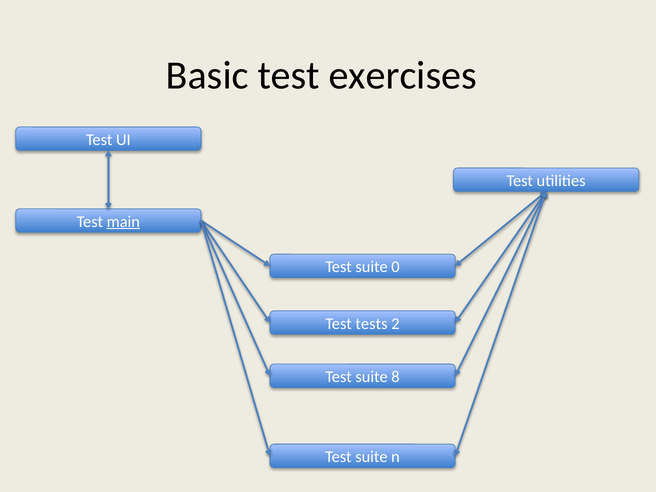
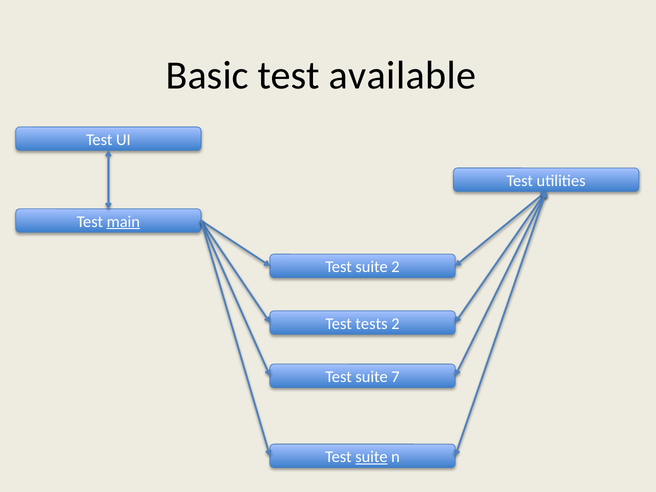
exercises: exercises -> available (402, 76)
suite 0: 0 -> 2 (396, 267)
8: 8 -> 7 (396, 377)
suite underline: none -> present (371, 457)
